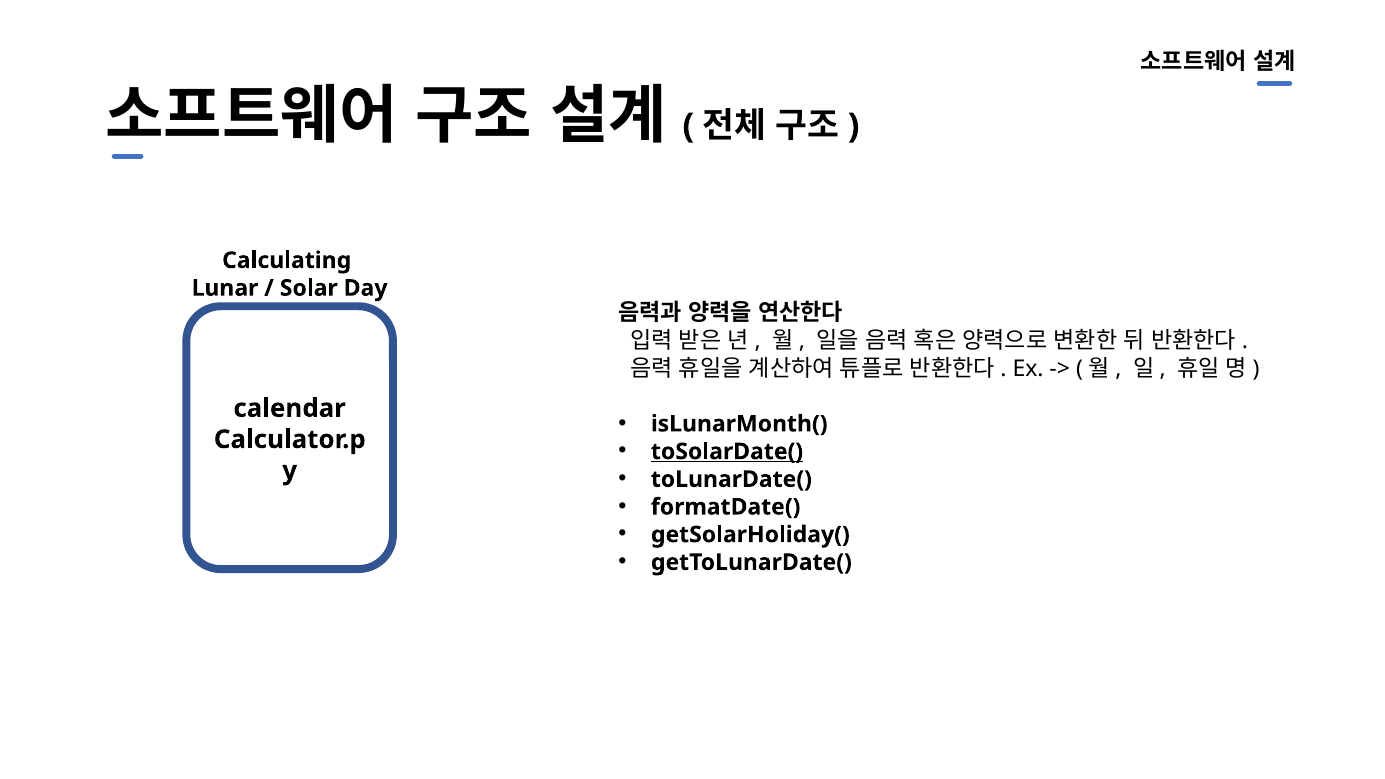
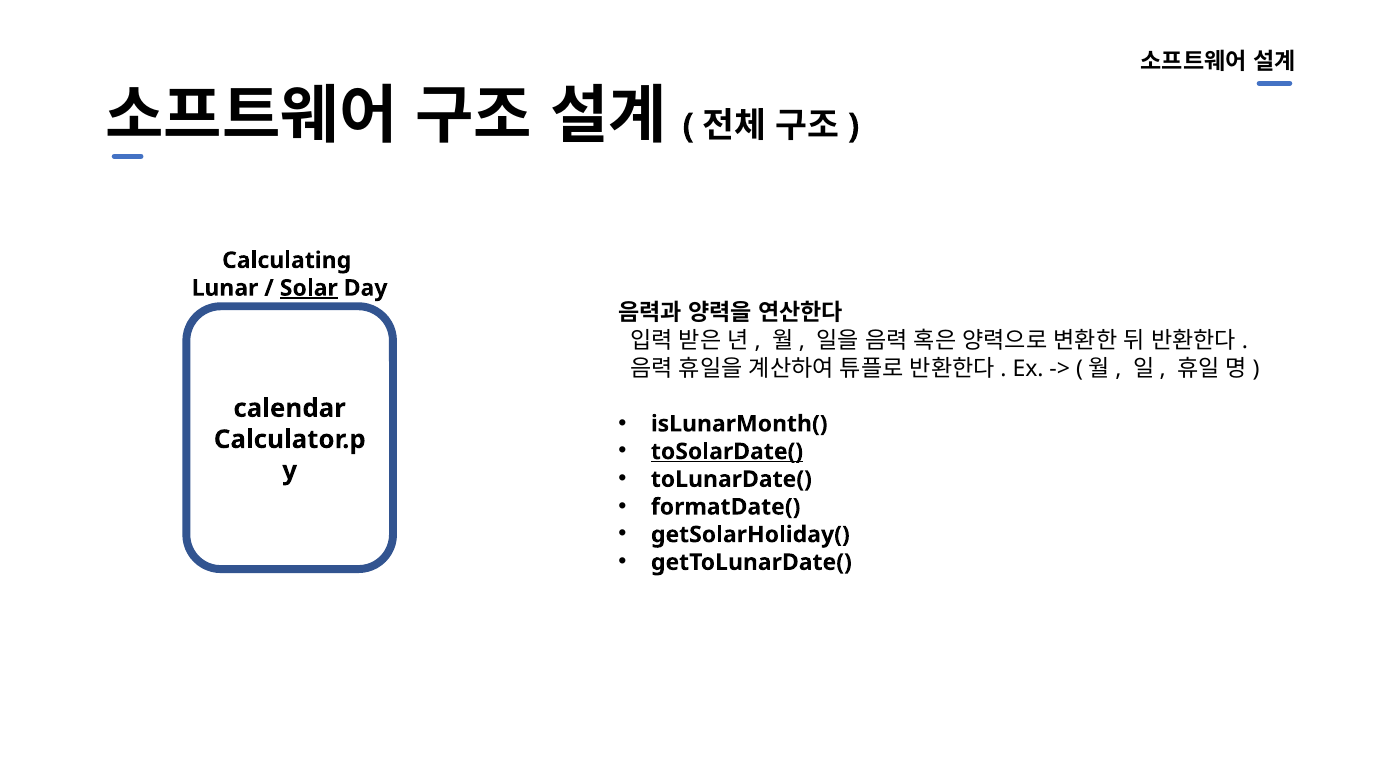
Solar underline: none -> present (309, 288)
